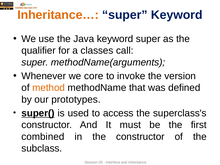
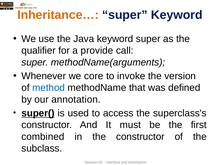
classes: classes -> provide (97, 51)
method colour: orange -> blue (49, 88)
prototypes: prototypes -> annotation (76, 99)
